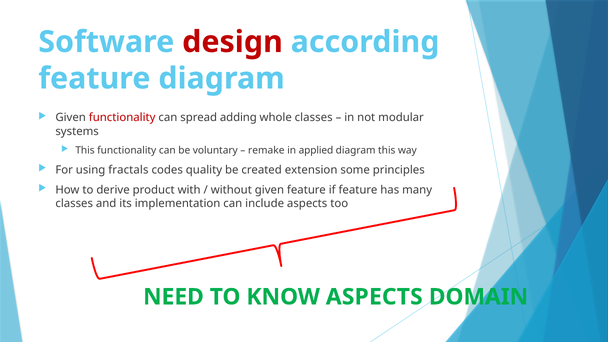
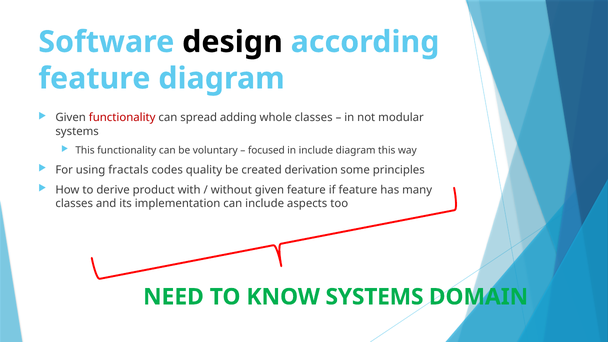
design colour: red -> black (232, 42)
remake: remake -> focused (266, 151)
in applied: applied -> include (316, 151)
extension: extension -> derivation (311, 170)
KNOW ASPECTS: ASPECTS -> SYSTEMS (374, 297)
